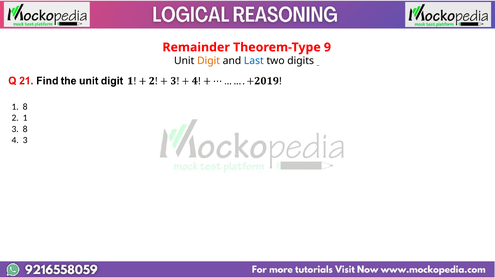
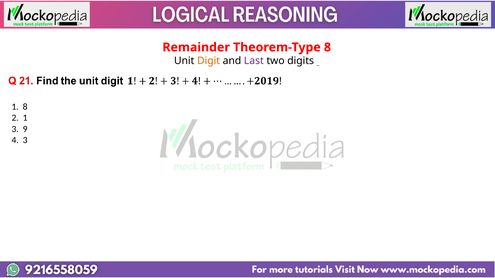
Theorem-Type 9: 9 -> 8 (327, 47)
Last colour: blue -> purple (254, 61)
3 8: 8 -> 9 (25, 129)
